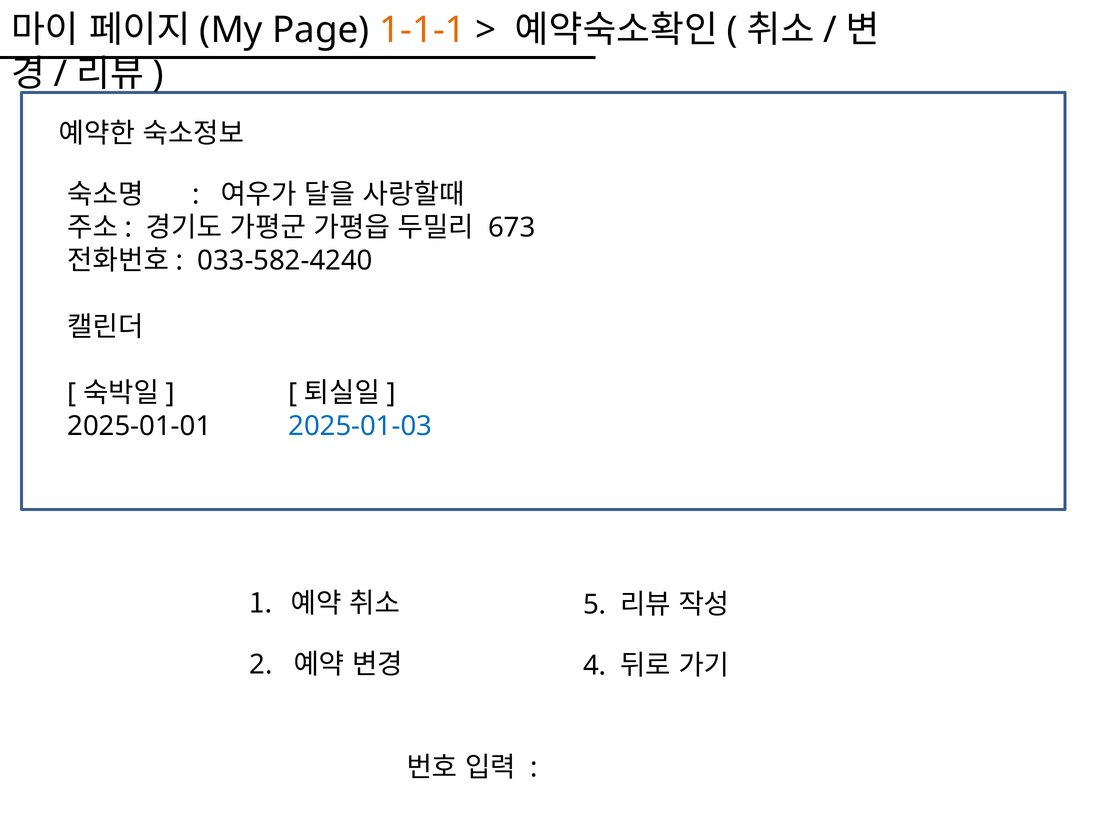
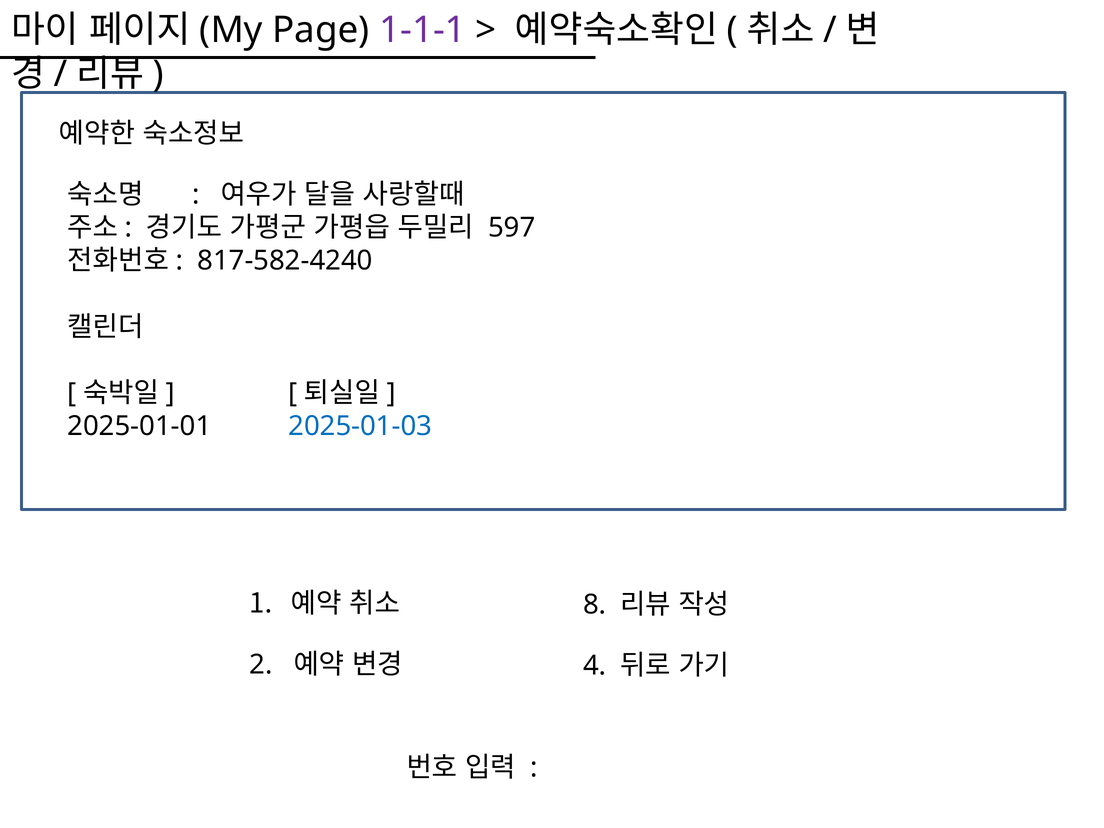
1-1-1 colour: orange -> purple (423, 30)
673: 673 -> 597 (512, 228)
033-582-4240: 033-582-4240 -> 817-582-4240 (285, 261)
5: 5 -> 8 (595, 605)
